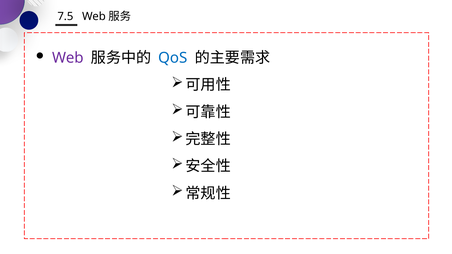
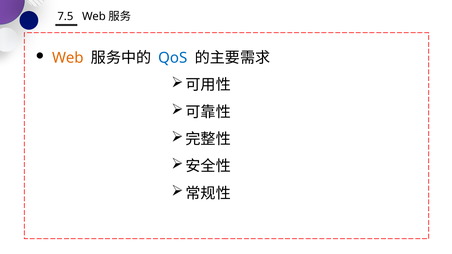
Web colour: purple -> orange (68, 58)
